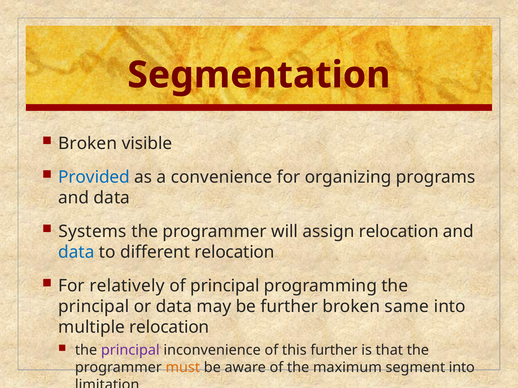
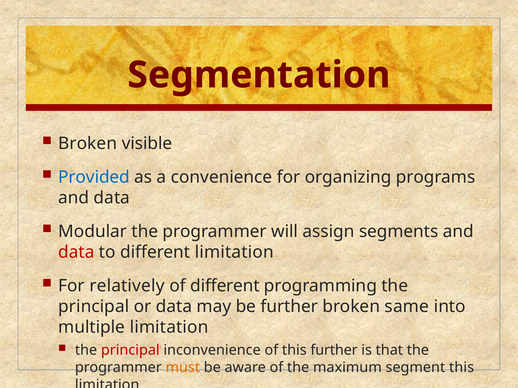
Systems: Systems -> Modular (93, 232)
assign relocation: relocation -> segments (399, 232)
data colour: blue -> red (76, 252)
different relocation: relocation -> limitation (234, 252)
of principal: principal -> different (225, 286)
multiple relocation: relocation -> limitation (169, 328)
principal colour: purple -> red (130, 351)
segment into: into -> this (462, 368)
